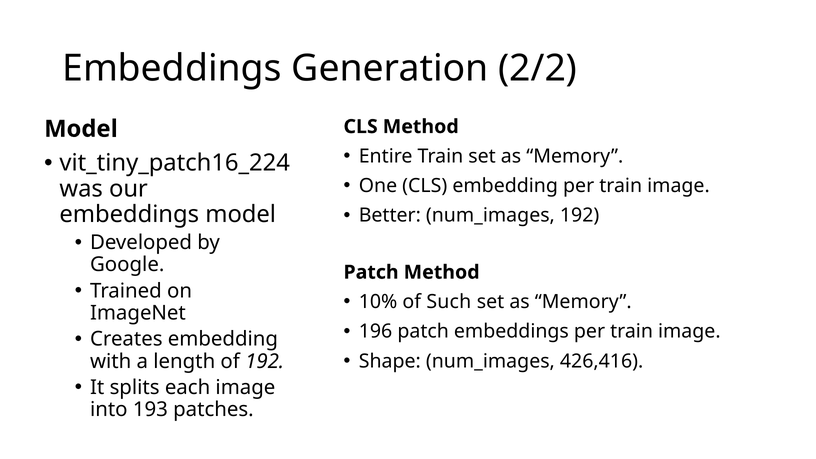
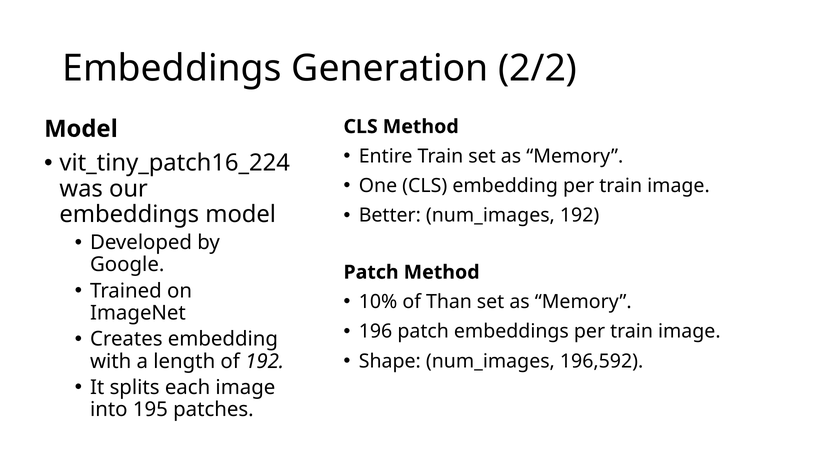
Such: Such -> Than (449, 302)
426,416: 426,416 -> 196,592 (602, 361)
193: 193 -> 195 (150, 410)
